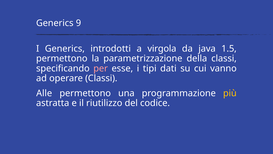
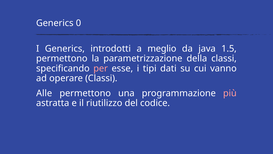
9: 9 -> 0 (78, 23)
virgola: virgola -> meglio (162, 49)
più colour: yellow -> pink (230, 93)
